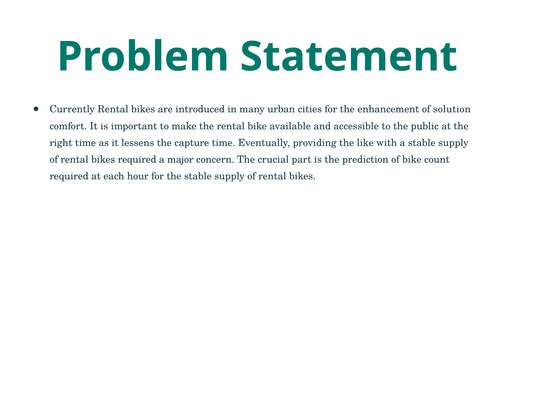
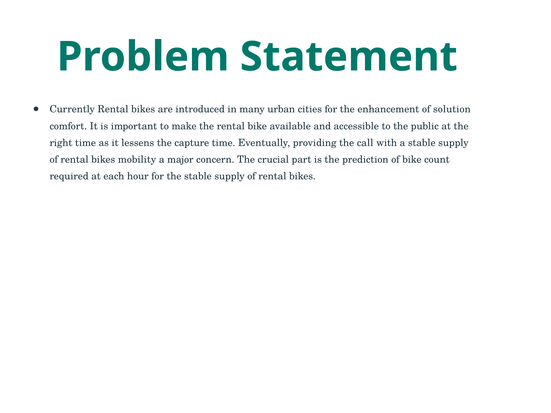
like: like -> call (365, 143)
bikes required: required -> mobility (137, 160)
